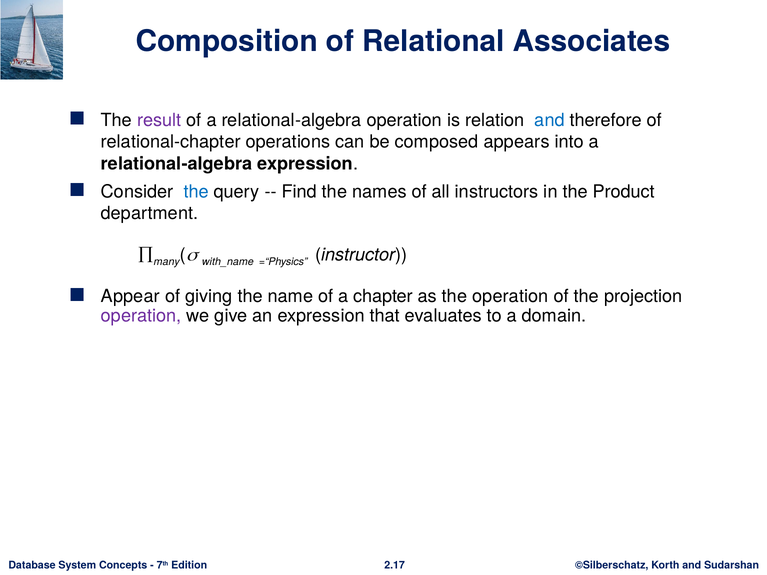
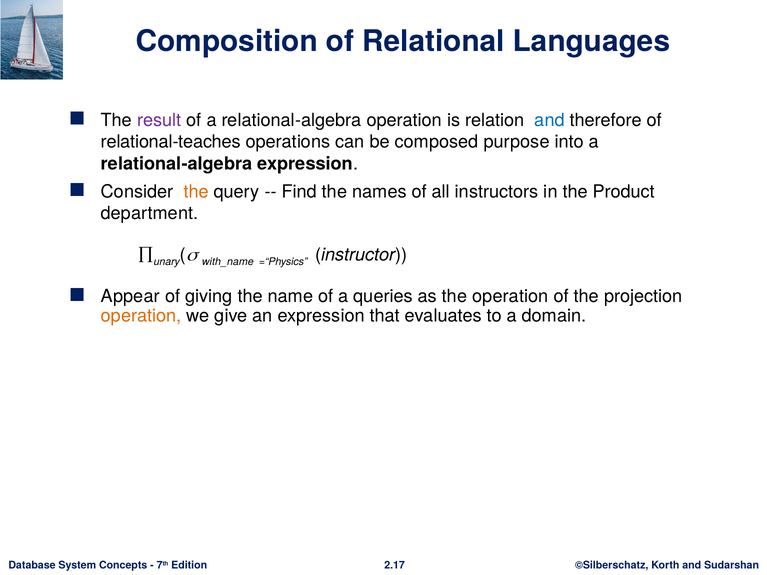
Associates: Associates -> Languages (591, 41)
relational-chapter: relational-chapter -> relational-teaches (171, 142)
appears: appears -> purpose (517, 142)
the colour: blue -> orange (196, 192)
many: many -> unary (167, 262)
chapter: chapter -> queries (383, 297)
operation colour: purple -> orange (141, 316)
